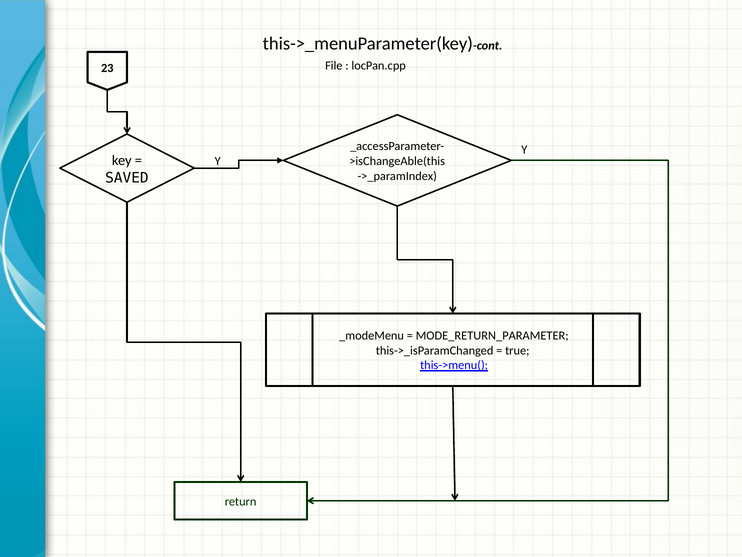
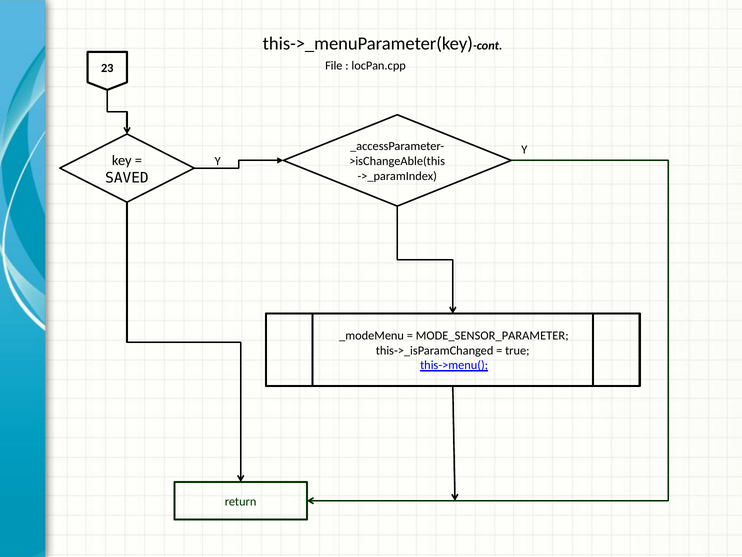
MODE_RETURN_PARAMETER: MODE_RETURN_PARAMETER -> MODE_SENSOR_PARAMETER (492, 335)
